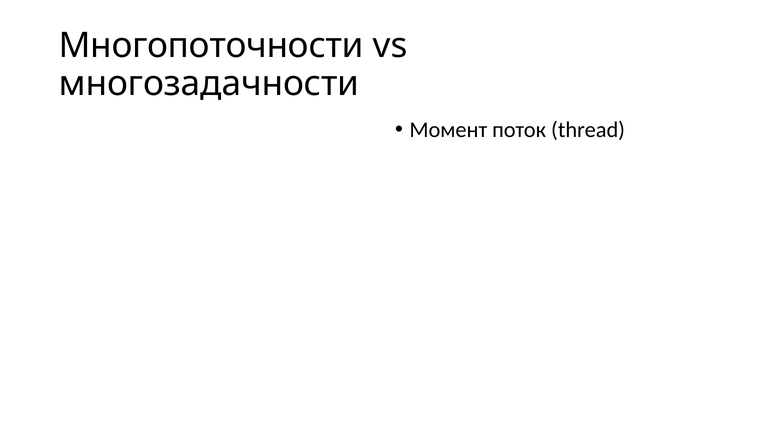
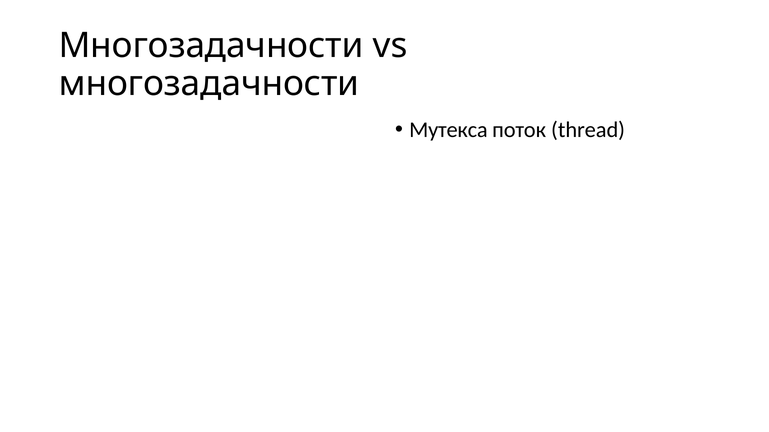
Многопоточности: Многопоточности -> Многозадачности (211, 46)
Момент: Момент -> Мутекса (448, 130)
